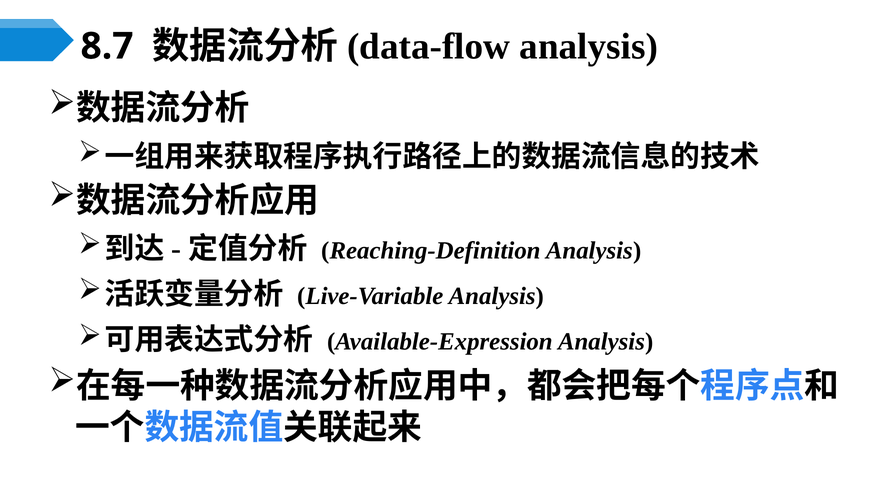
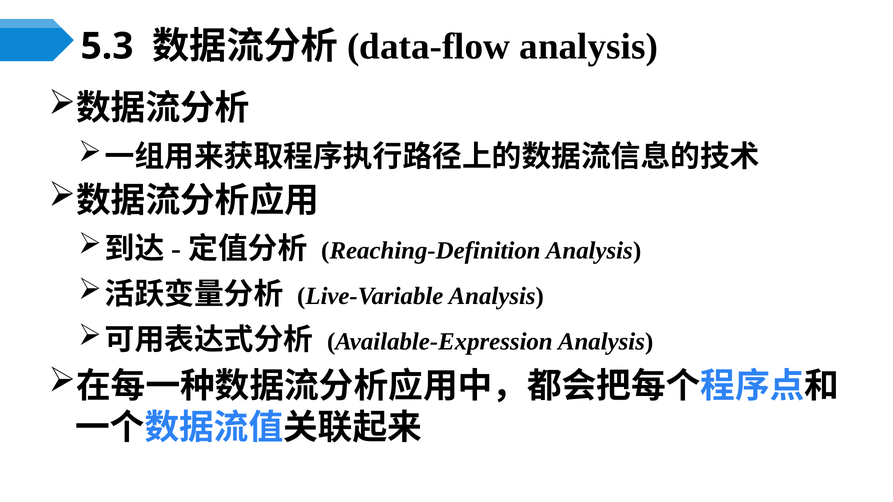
8.7: 8.7 -> 5.3 (107, 46)
